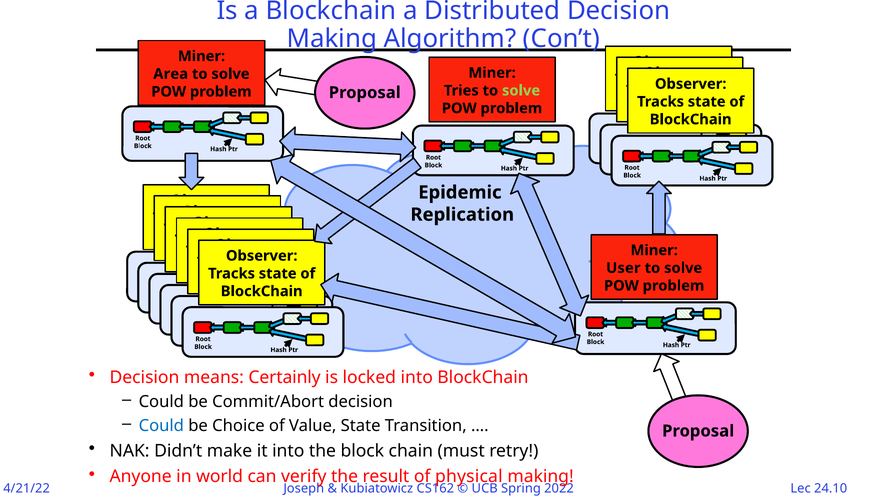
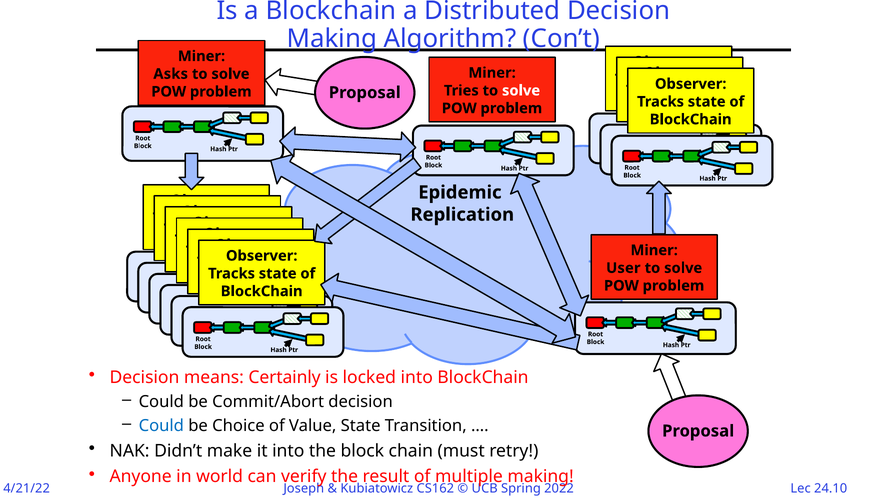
Area: Area -> Asks (171, 74)
solve colour: light green -> white (521, 91)
physical: physical -> multiple (469, 477)
